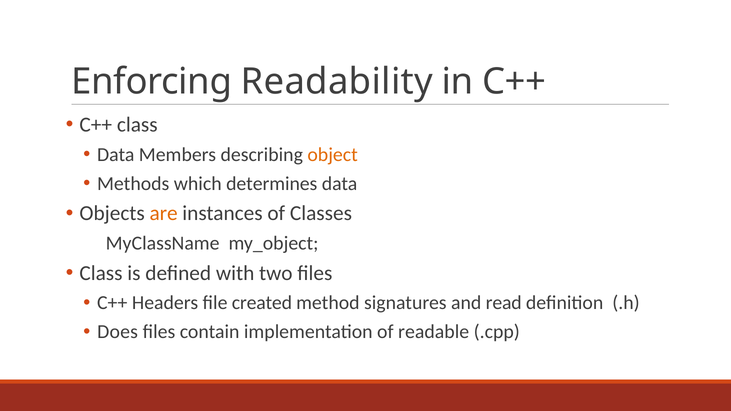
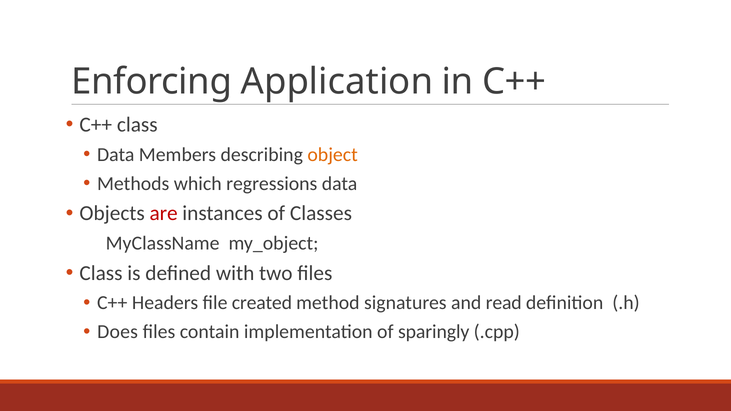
Readability: Readability -> Application (337, 82)
determines: determines -> regressions (272, 184)
are colour: orange -> red (164, 213)
readable: readable -> sparingly (434, 332)
